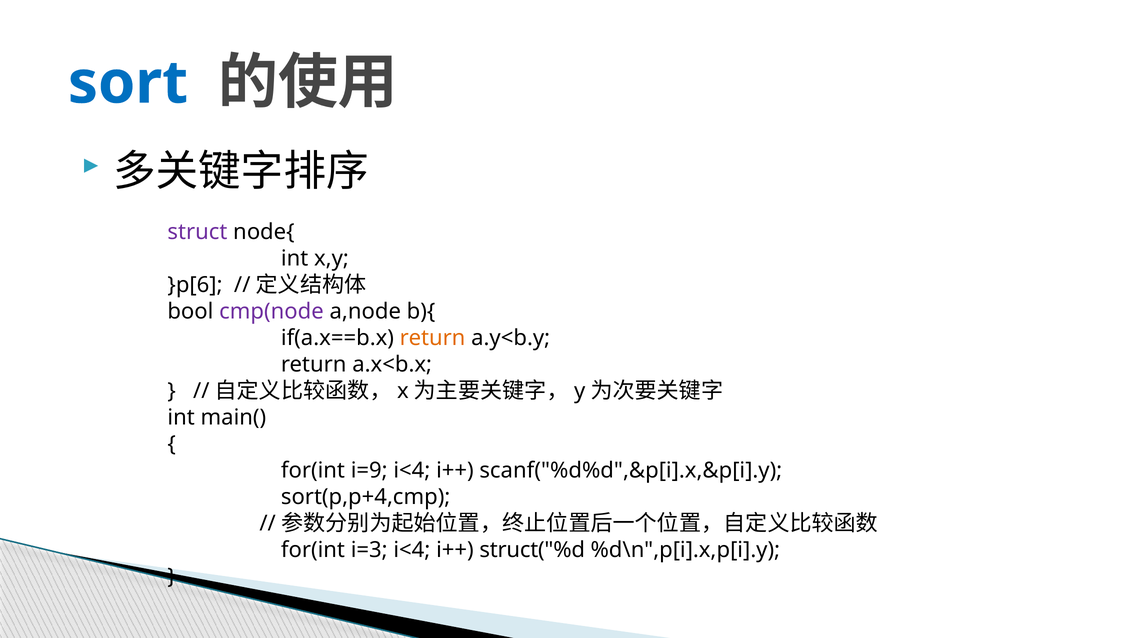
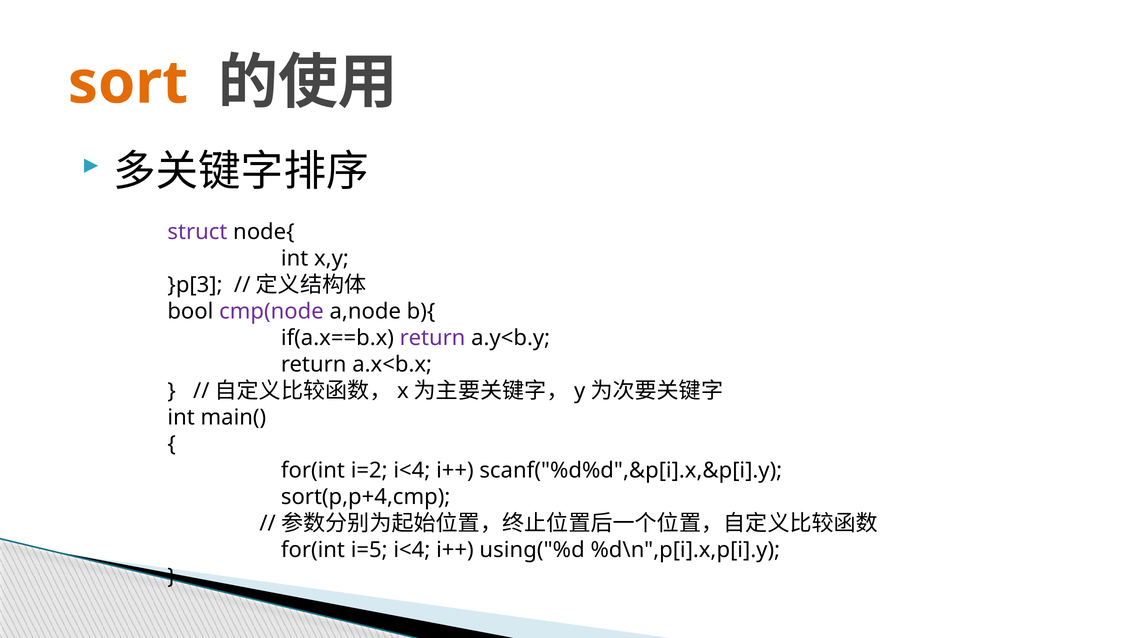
sort colour: blue -> orange (128, 83)
}p[6: }p[6 -> }p[3 (195, 285)
return colour: orange -> purple (432, 338)
i=9: i=9 -> i=2 (369, 471)
i=3: i=3 -> i=5 (369, 550)
struct("%d: struct("%d -> using("%d (532, 550)
